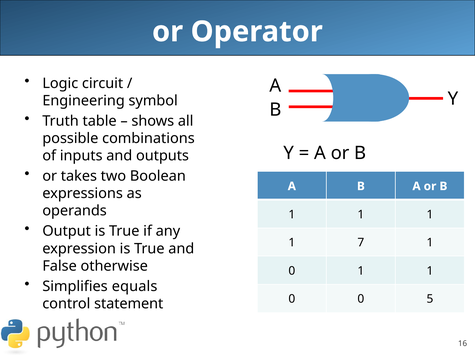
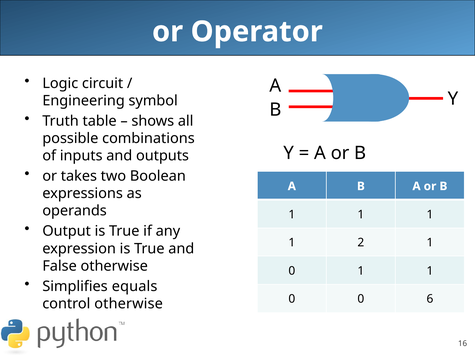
7: 7 -> 2 (361, 243)
5: 5 -> 6 (430, 299)
control statement: statement -> otherwise (129, 304)
